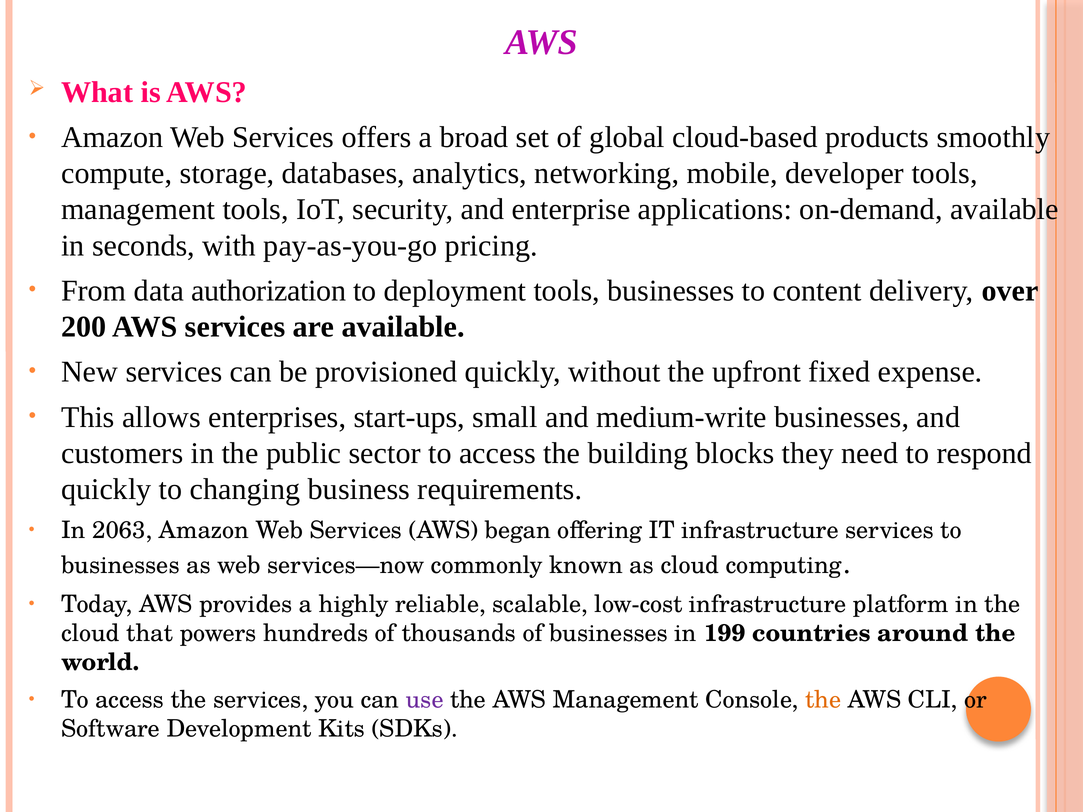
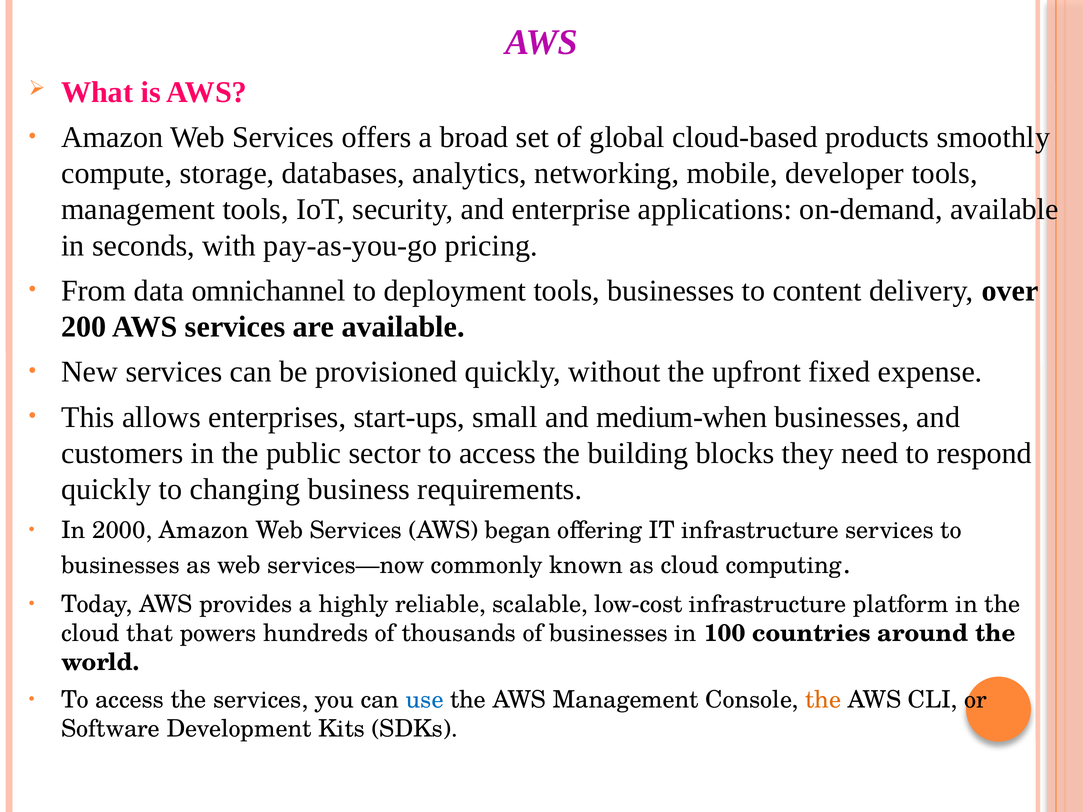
authorization: authorization -> omnichannel (269, 291)
medium-write: medium-write -> medium-when (682, 417)
2063: 2063 -> 2000 (122, 531)
199: 199 -> 100 (725, 634)
use colour: purple -> blue (425, 700)
